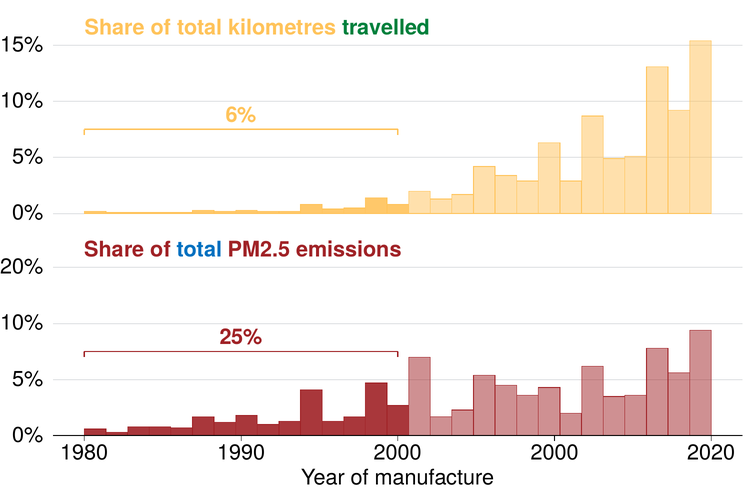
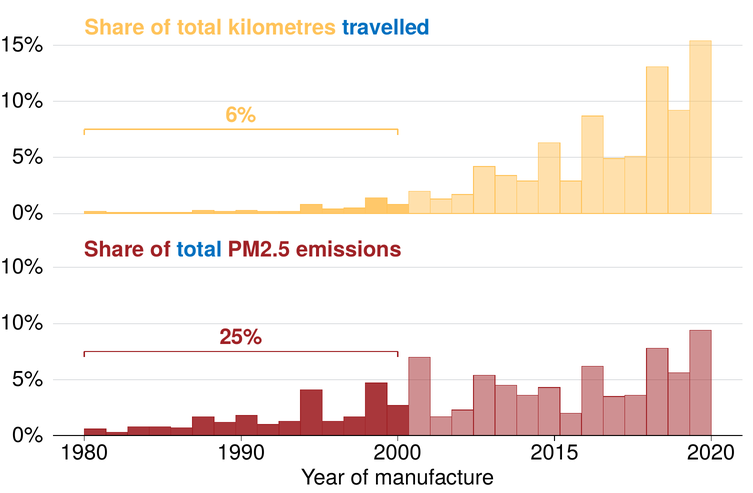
travelled colour: green -> blue (386, 27)
20%: 20% -> 10% (22, 267)
2000 2000: 2000 -> 2015 (555, 452)
